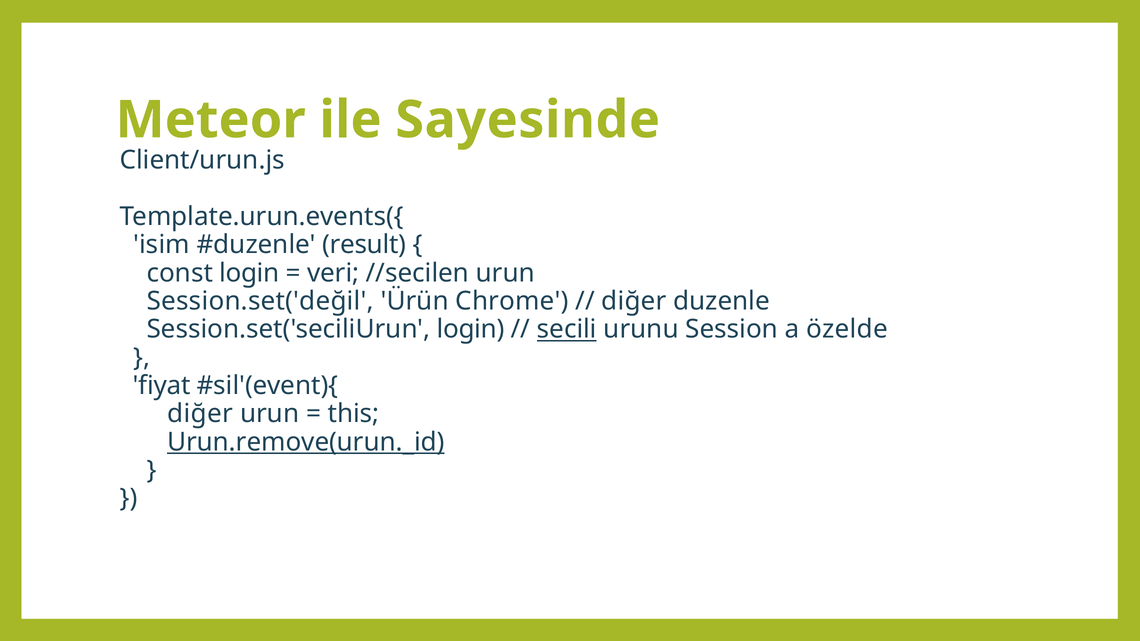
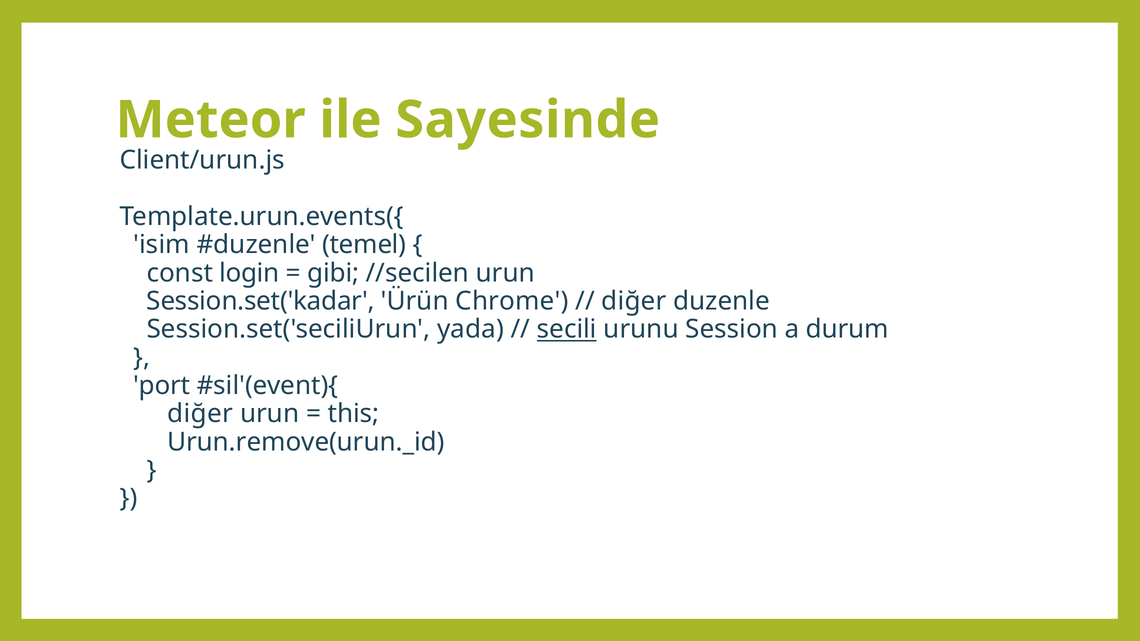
result: result -> temel (364, 245)
veri: veri -> gibi (333, 273)
Session.set('değil: Session.set('değil -> Session.set('kadar (261, 301)
Session.set('seciliUrun login: login -> yada (470, 329)
özelde: özelde -> durum (847, 329)
fiyat: fiyat -> port (162, 386)
Urun.remove(urun._id underline: present -> none (306, 442)
